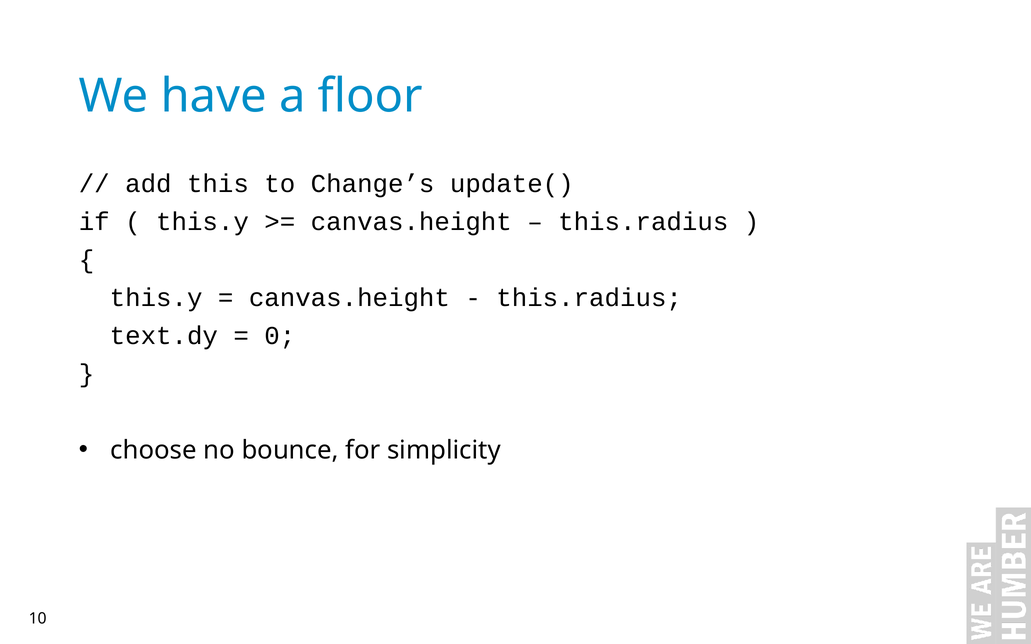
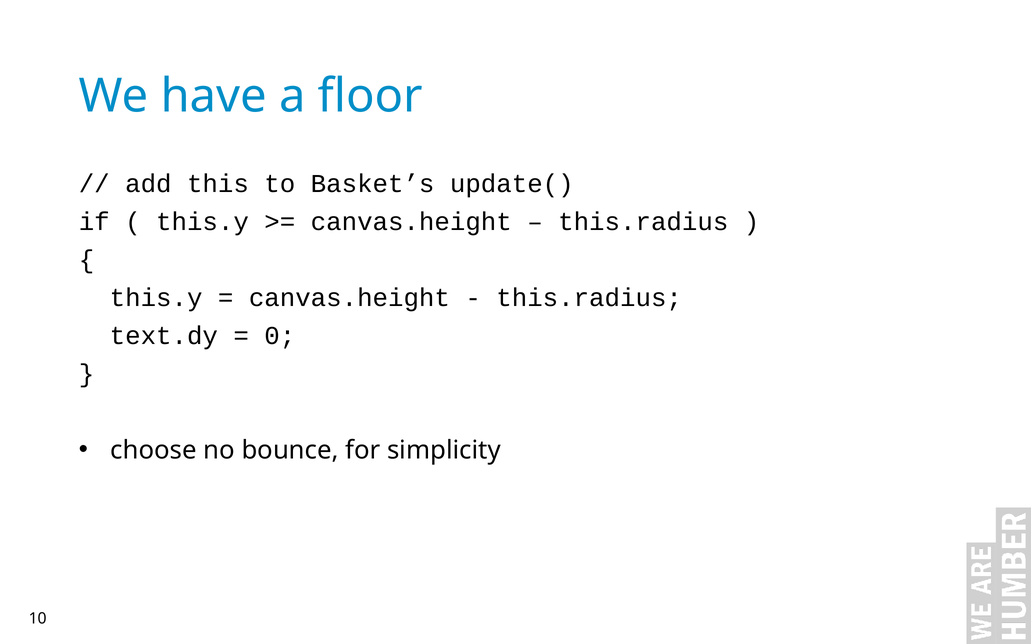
Change’s: Change’s -> Basket’s (373, 184)
